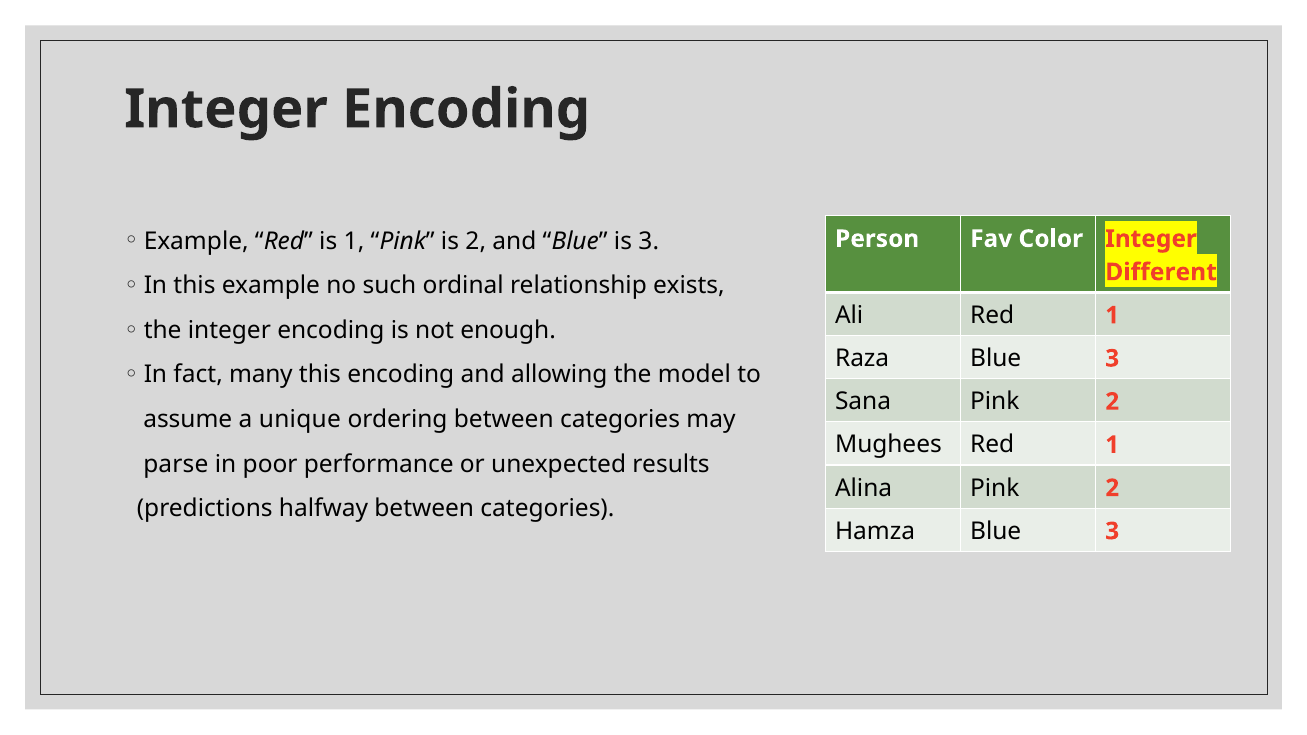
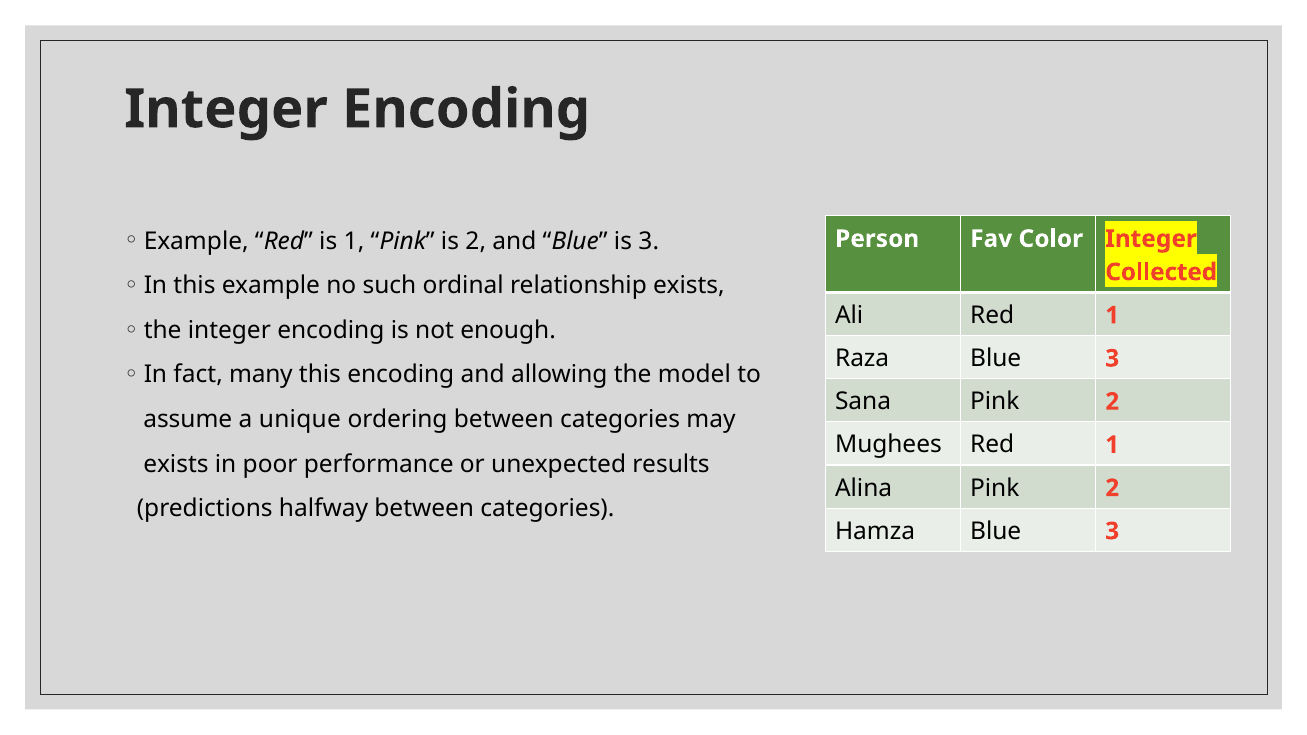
Different: Different -> Collected (1161, 272)
parse: parse -> exists (176, 464)
